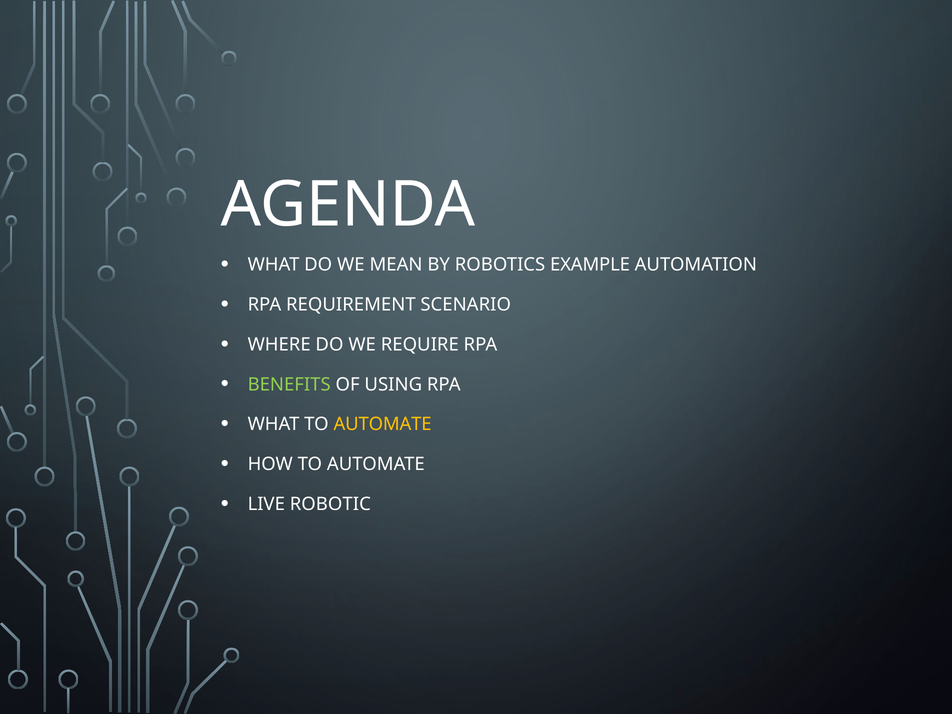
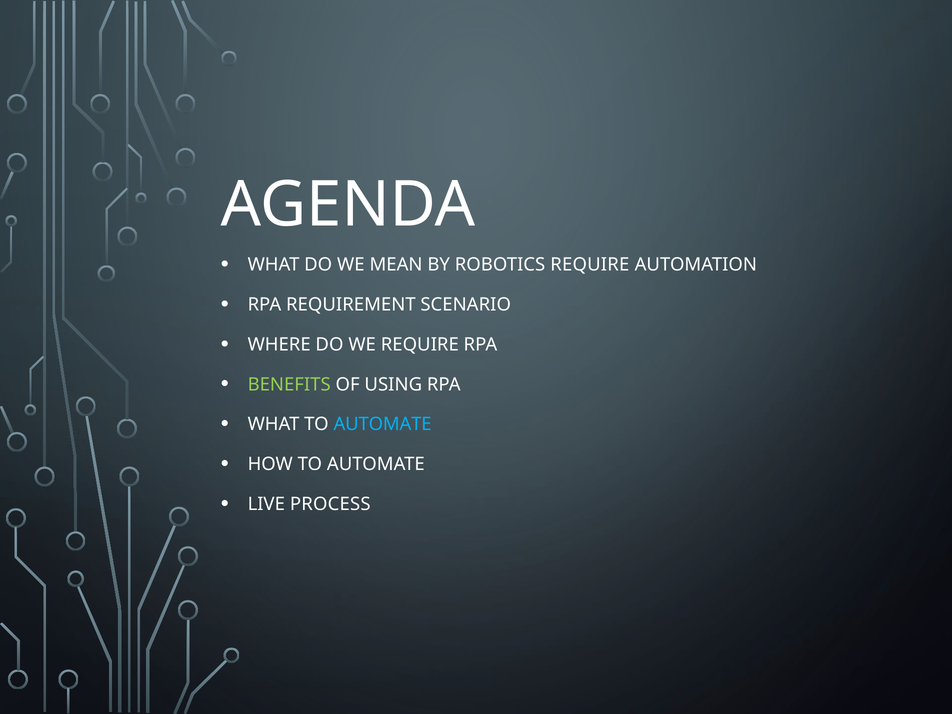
ROBOTICS EXAMPLE: EXAMPLE -> REQUIRE (590, 265)
AUTOMATE colour: yellow -> light blue (383, 424)
ROBOTIC: ROBOTIC -> PROCESS (330, 504)
